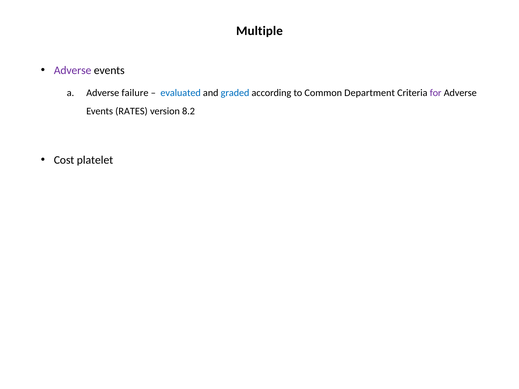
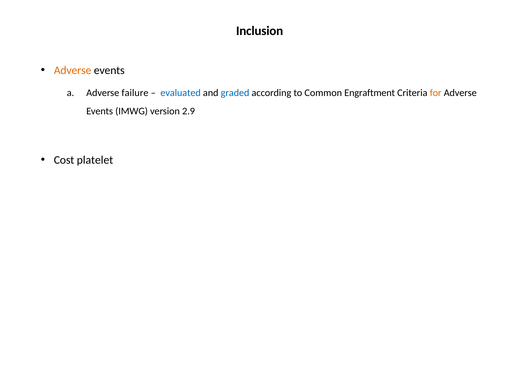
Multiple: Multiple -> Inclusion (260, 31)
Adverse colour: purple -> orange (73, 70)
Department: Department -> Engraftment (370, 93)
for colour: purple -> orange (436, 93)
RATES: RATES -> IMWG (132, 111)
8.2: 8.2 -> 2.9 (189, 111)
